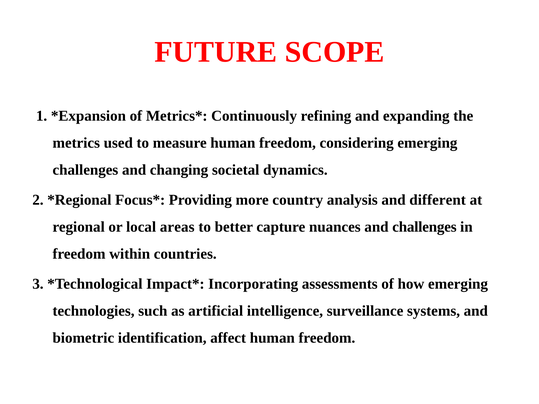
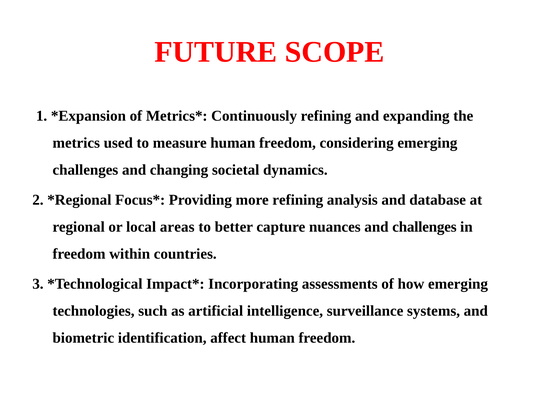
more country: country -> refining (298, 200)
different: different -> database (438, 200)
